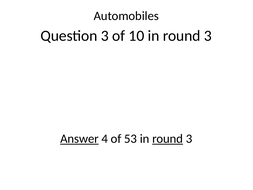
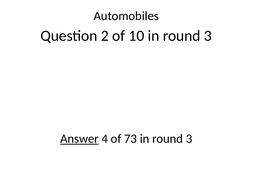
Question 3: 3 -> 2 (105, 36)
53: 53 -> 73 (131, 139)
round underline: present -> none (168, 139)
